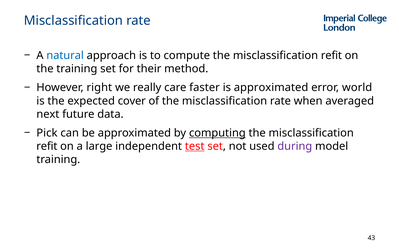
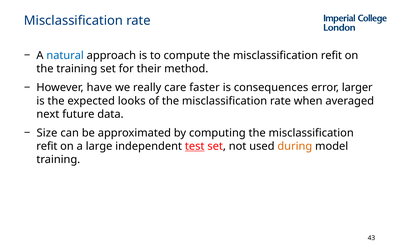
right: right -> have (99, 88)
is approximated: approximated -> consequences (271, 88)
world: world -> larger (357, 88)
cover: cover -> looks (132, 101)
Pick: Pick -> Size (47, 133)
computing underline: present -> none (217, 133)
during colour: purple -> orange (295, 146)
